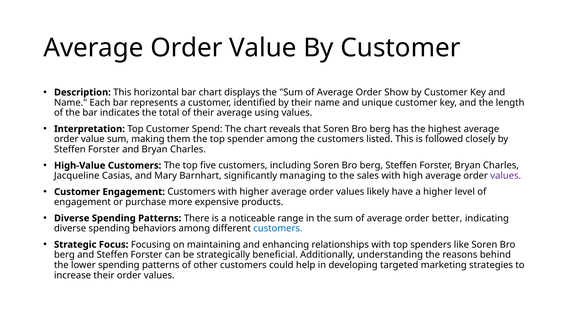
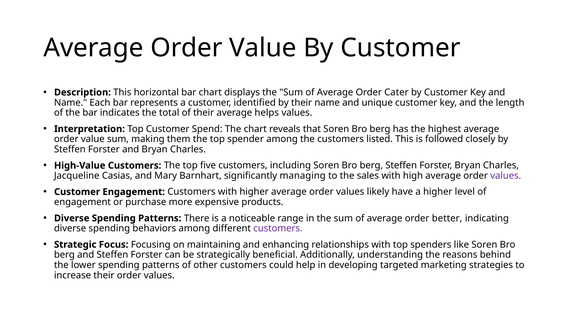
Show: Show -> Cater (396, 92)
using: using -> helps (267, 113)
customers colour: blue -> purple (278, 228)
